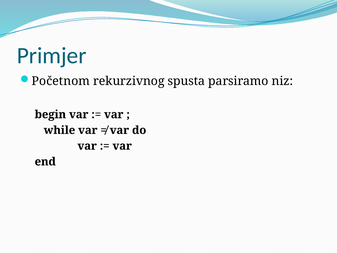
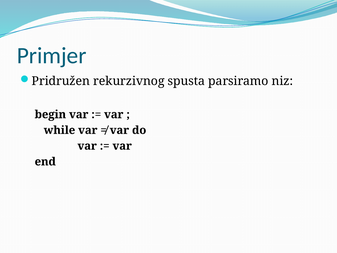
Početnom: Početnom -> Pridružen (61, 81)
